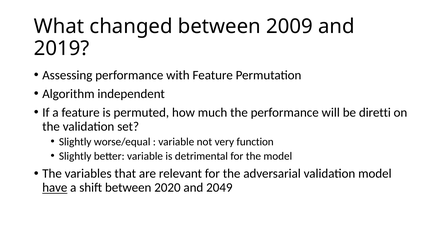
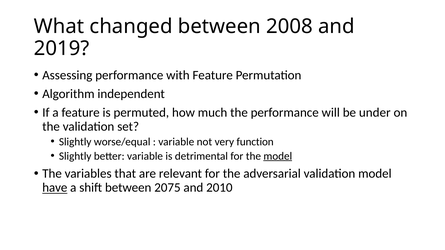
2009: 2009 -> 2008 (290, 26)
diretti: diretti -> under (375, 113)
model underline: none -> present (278, 156)
2020: 2020 -> 2075 (167, 188)
2049: 2049 -> 2010 (219, 188)
